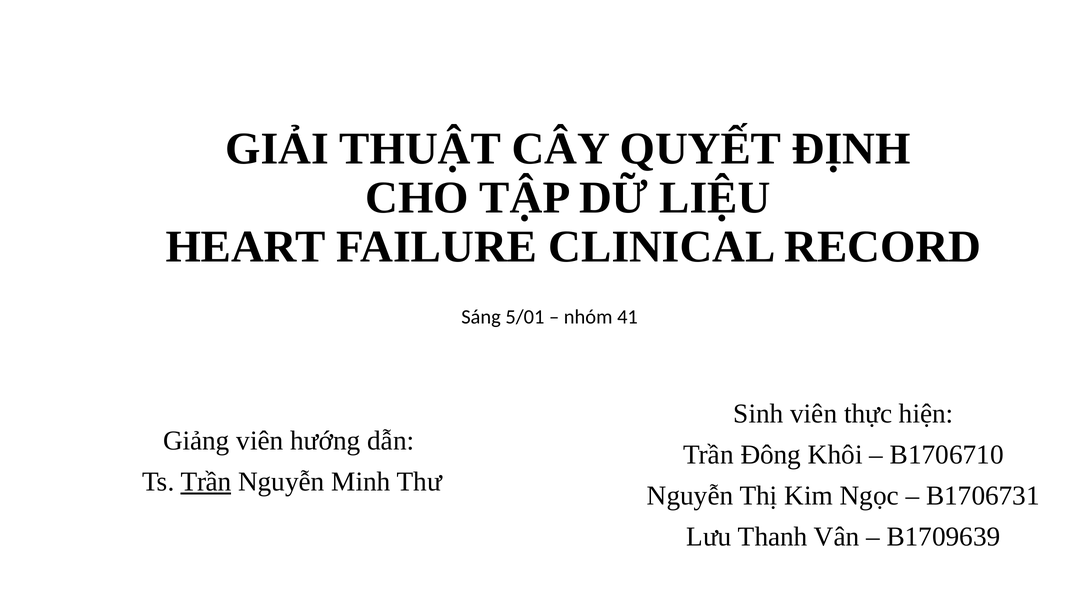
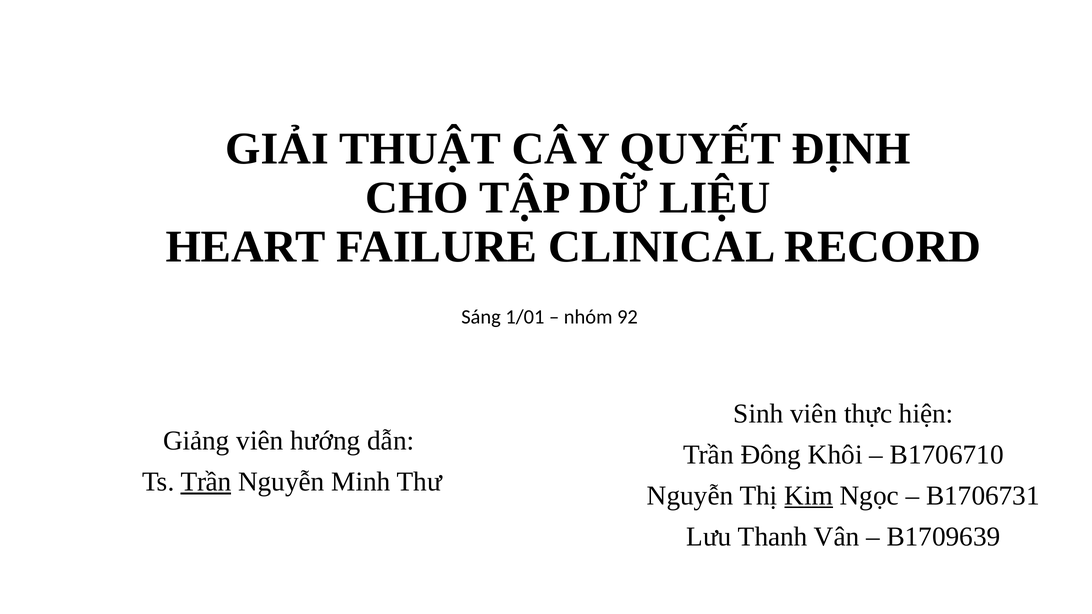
5/01: 5/01 -> 1/01 (525, 317)
41: 41 -> 92 (627, 317)
Kim underline: none -> present (809, 496)
